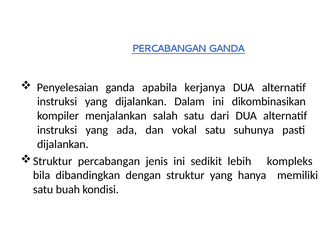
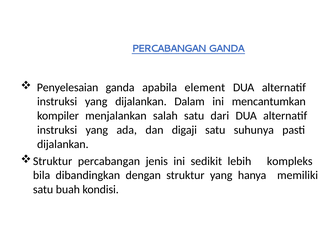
kerjanya: kerjanya -> element (205, 87)
dikombinasikan: dikombinasikan -> mencantumkan (269, 101)
vokal: vokal -> digaji (184, 130)
